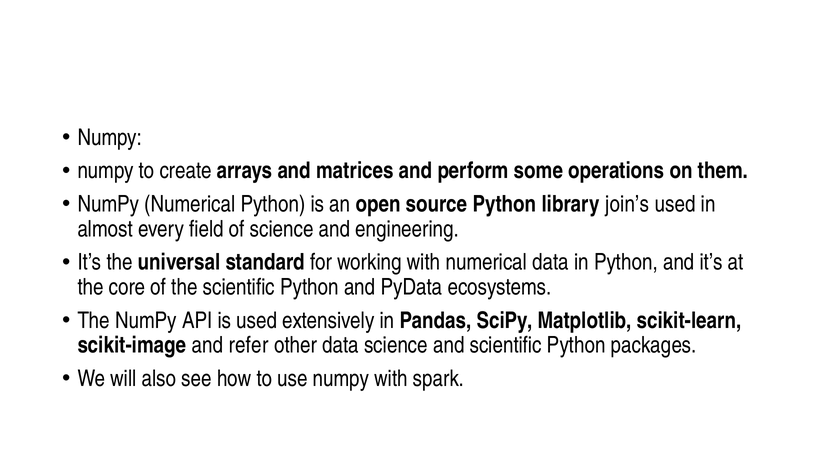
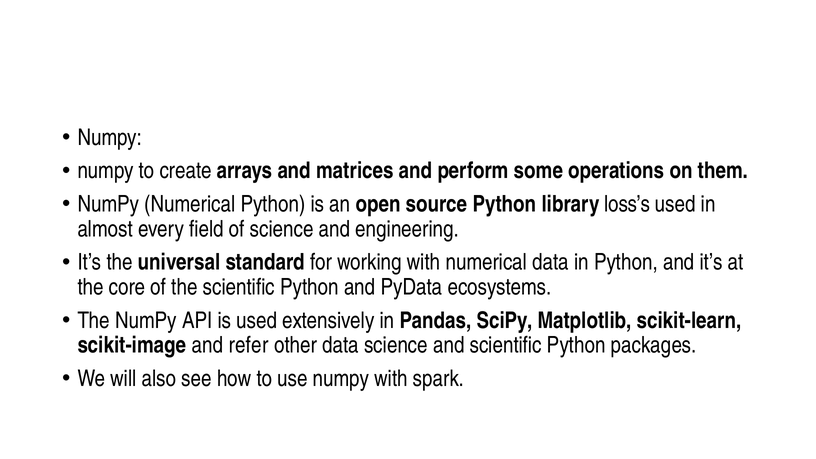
join’s: join’s -> loss’s (627, 204)
